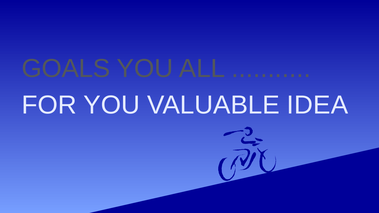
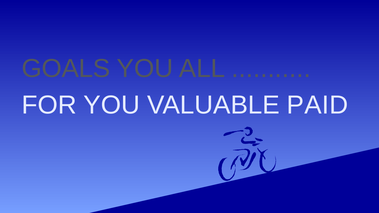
IDEA: IDEA -> PAID (317, 105)
